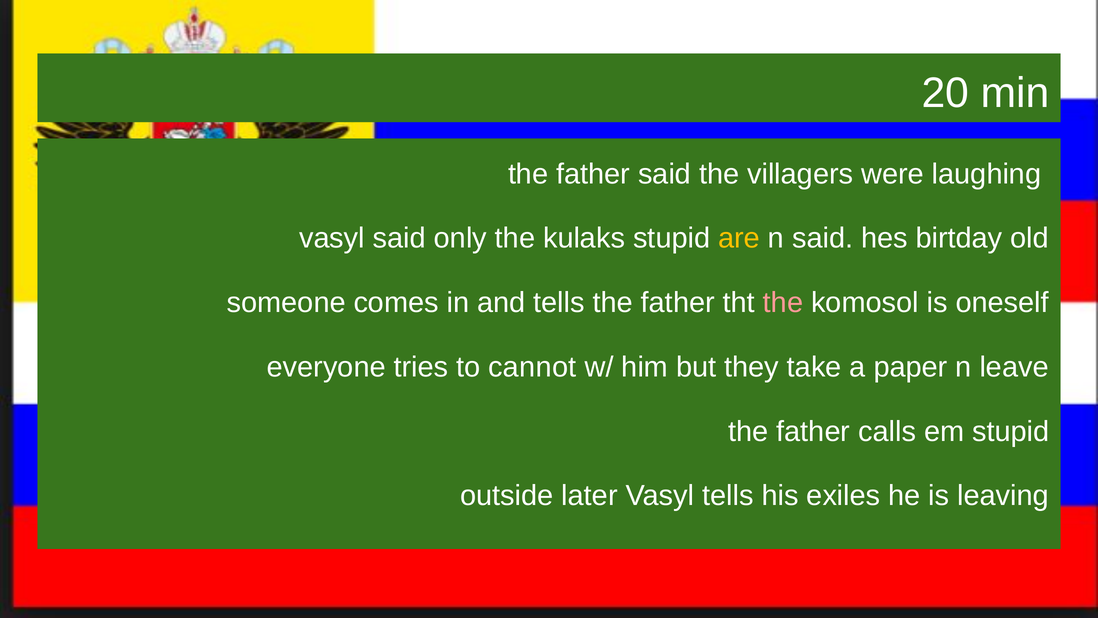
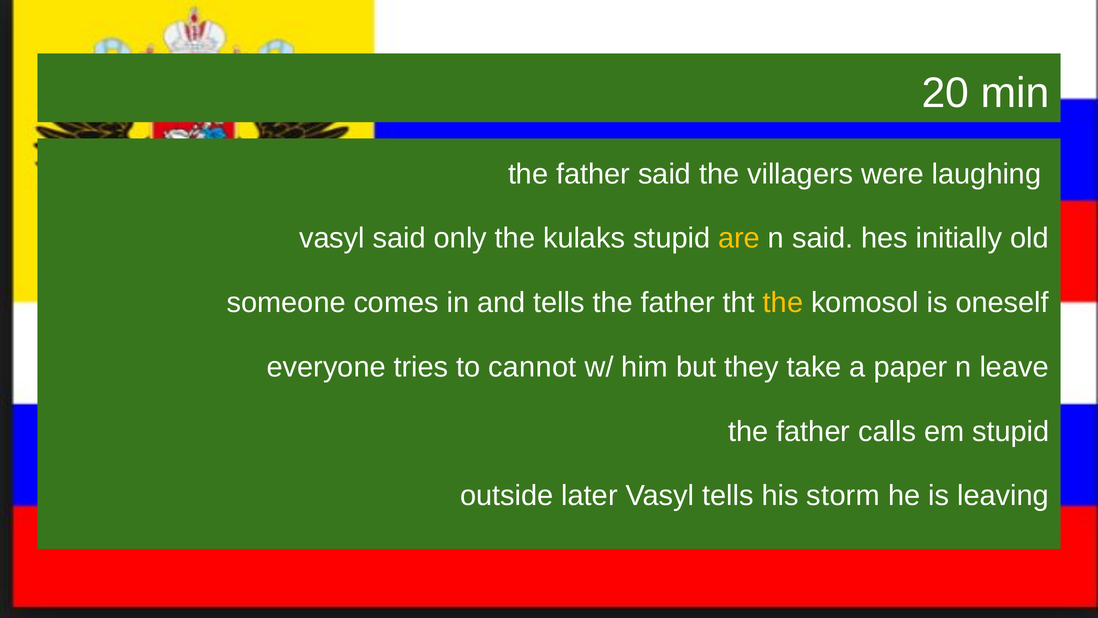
birtday: birtday -> initially (959, 238)
the colour: pink -> yellow (783, 303)
exiles: exiles -> storm (843, 496)
